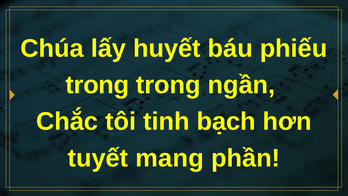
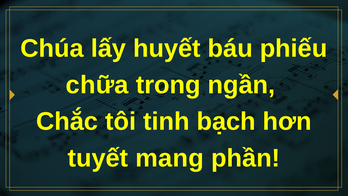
trong: trong -> chữa (97, 85)
